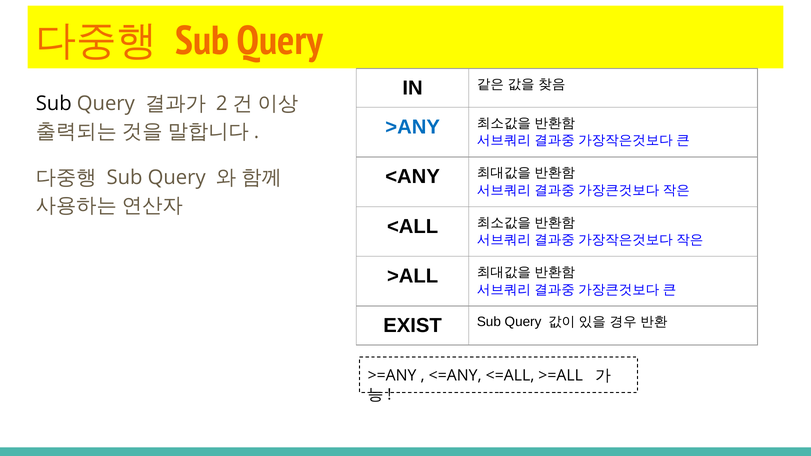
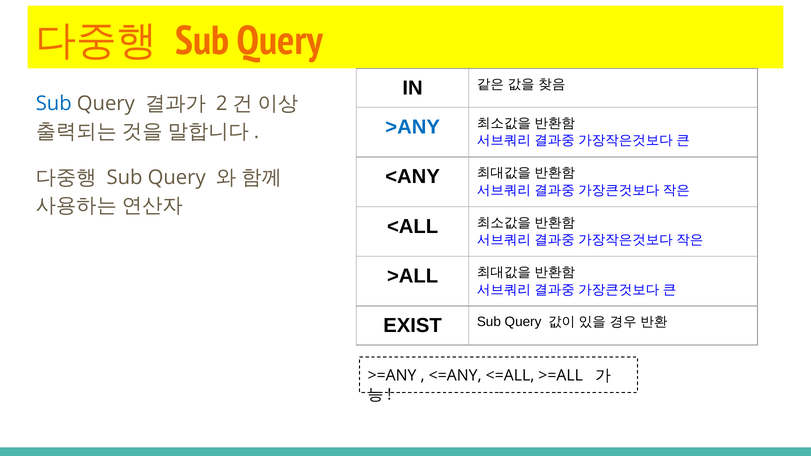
Sub colour: black -> blue (54, 104)
